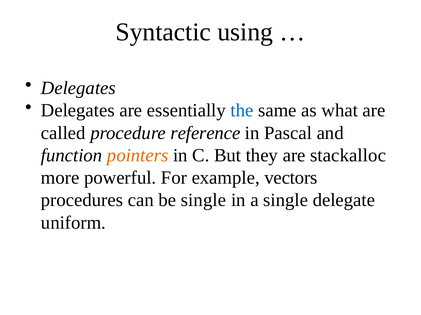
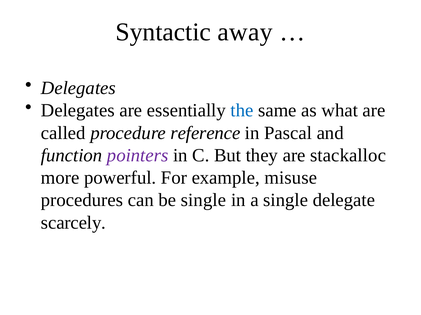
using: using -> away (245, 32)
pointers colour: orange -> purple (138, 156)
vectors: vectors -> misuse (291, 178)
uniform: uniform -> scarcely (73, 223)
